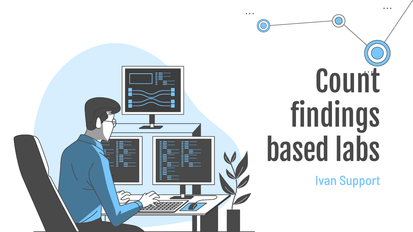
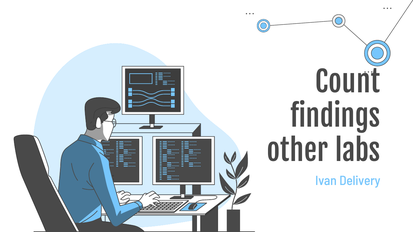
based: based -> other (297, 152)
Support: Support -> Delivery (360, 181)
